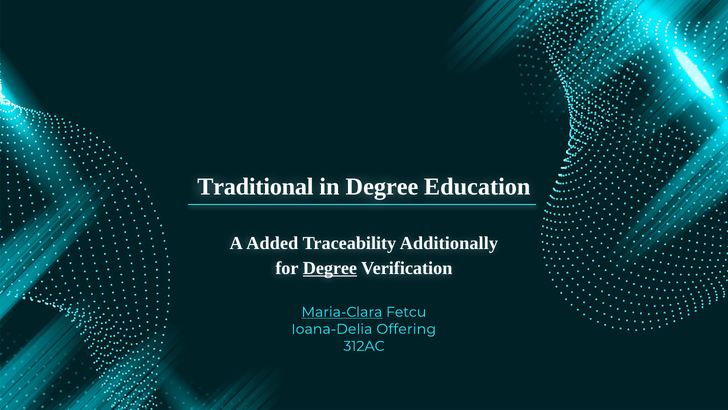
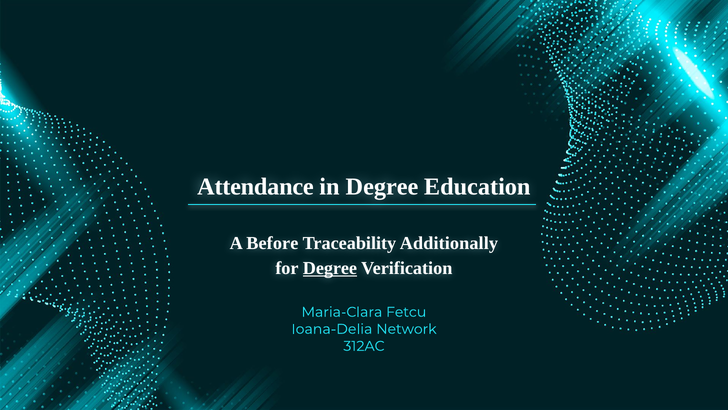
Traditional: Traditional -> Attendance (255, 186)
Added: Added -> Before (272, 243)
Maria-Clara underline: present -> none (342, 312)
Offering: Offering -> Network (406, 329)
